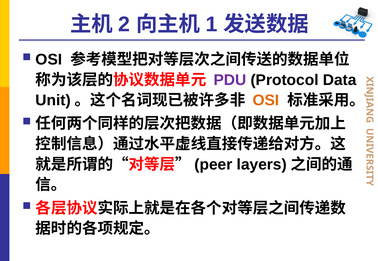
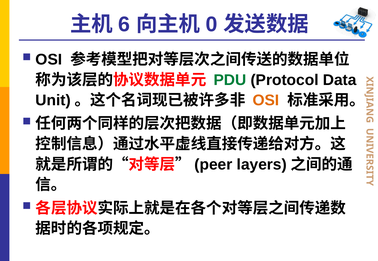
2: 2 -> 6 (124, 24)
1: 1 -> 0 (211, 24)
PDU colour: purple -> green (230, 80)
